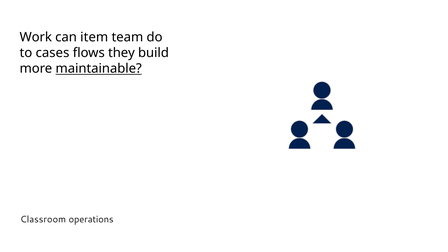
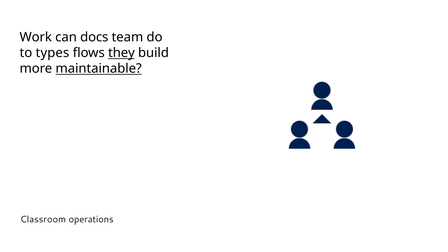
item: item -> docs (94, 37)
cases: cases -> types (52, 53)
they underline: none -> present (121, 53)
